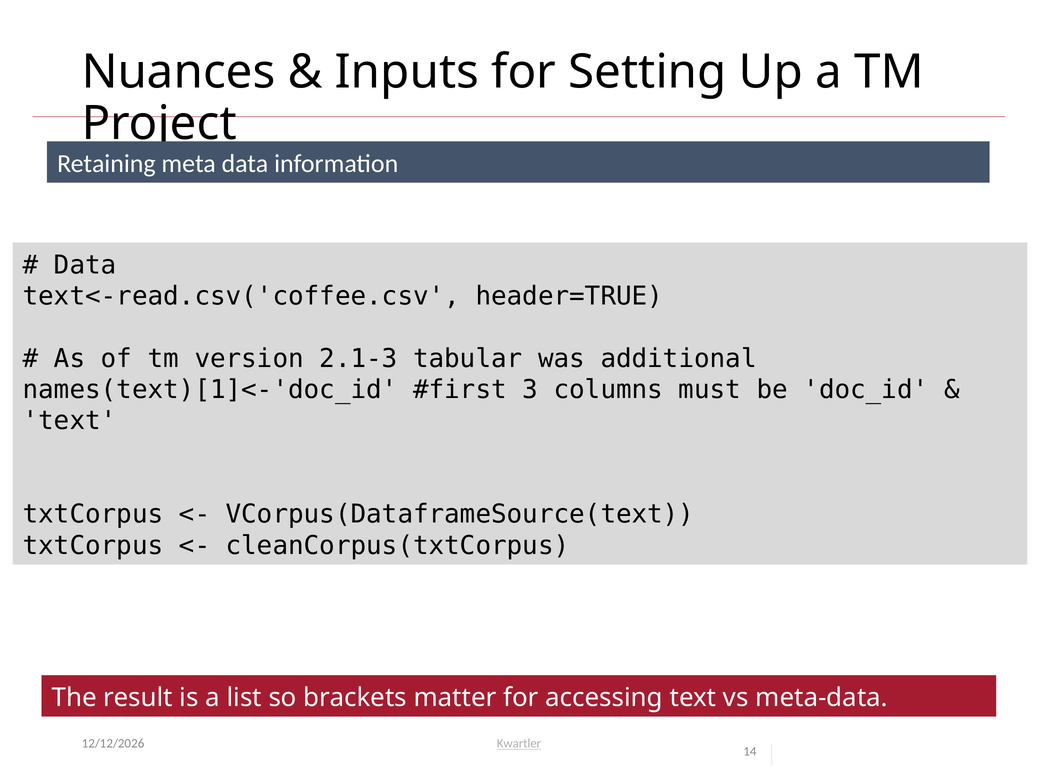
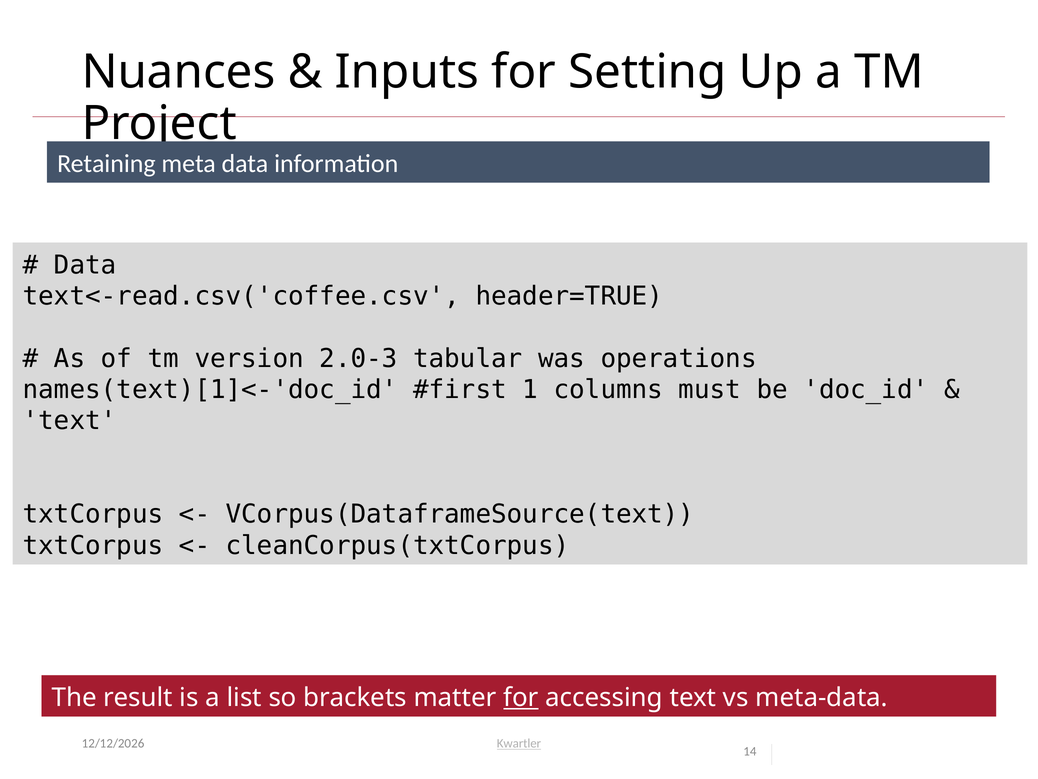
2.1-3: 2.1-3 -> 2.0-3 (358, 358)
additional: additional -> operations (679, 358)
3: 3 -> 1 (530, 390)
for underline: none -> present (521, 697)
